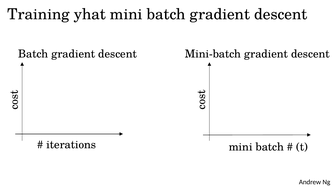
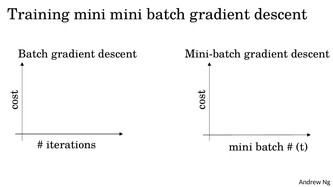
Training yhat: yhat -> mini (90, 14)
